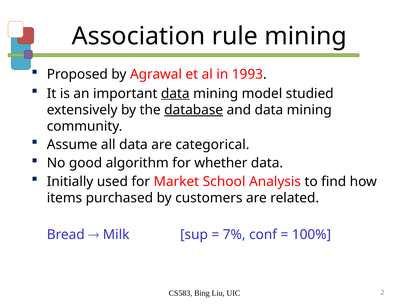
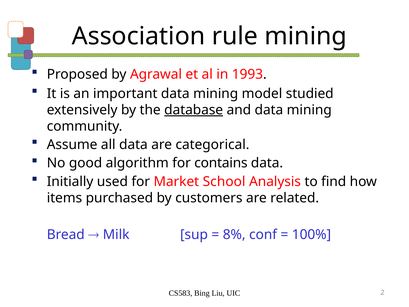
data underline: present -> none (175, 93)
whether: whether -> contains (221, 163)
7%: 7% -> 8% (234, 235)
